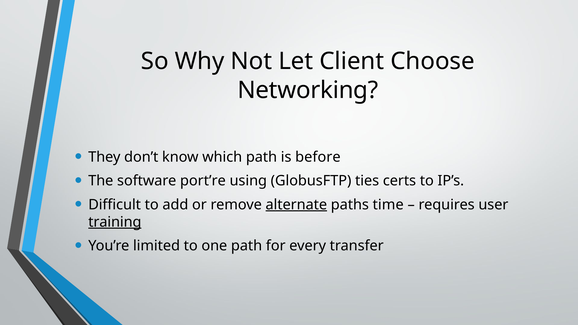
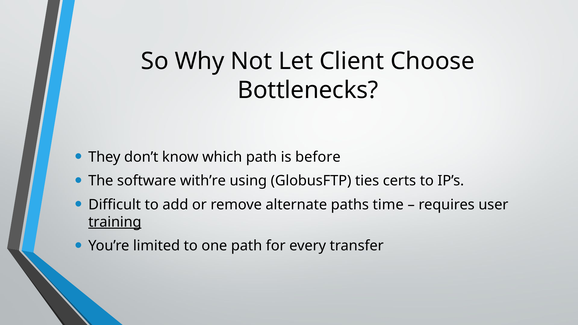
Networking: Networking -> Bottlenecks (308, 90)
port’re: port’re -> with’re (203, 181)
alternate underline: present -> none (296, 205)
